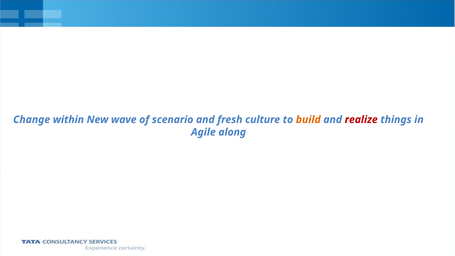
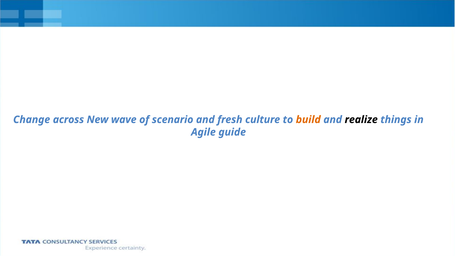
within: within -> across (68, 120)
realize colour: red -> black (361, 120)
along: along -> guide (232, 132)
